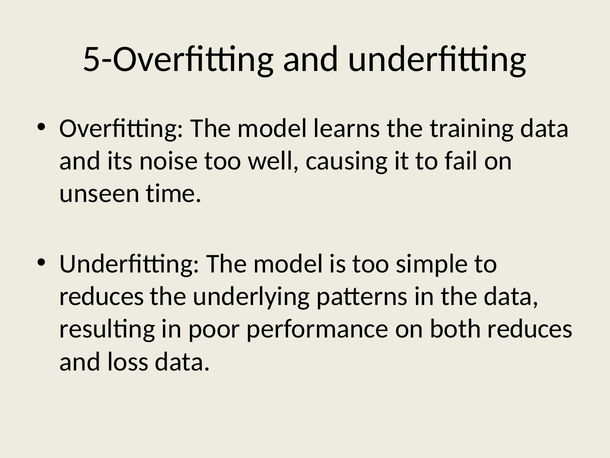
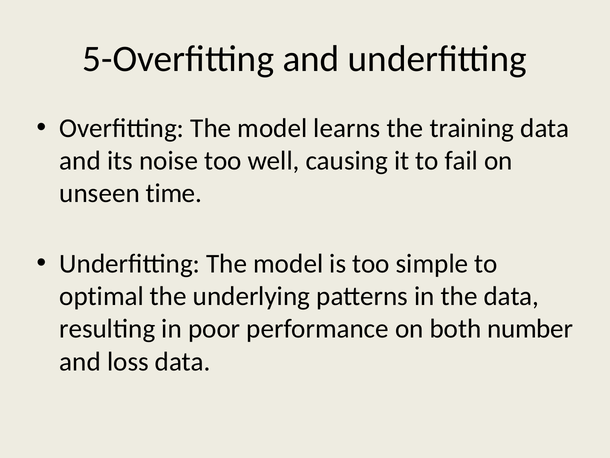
reduces: reduces -> optimal (102, 296)
both reduces: reduces -> number (530, 329)
